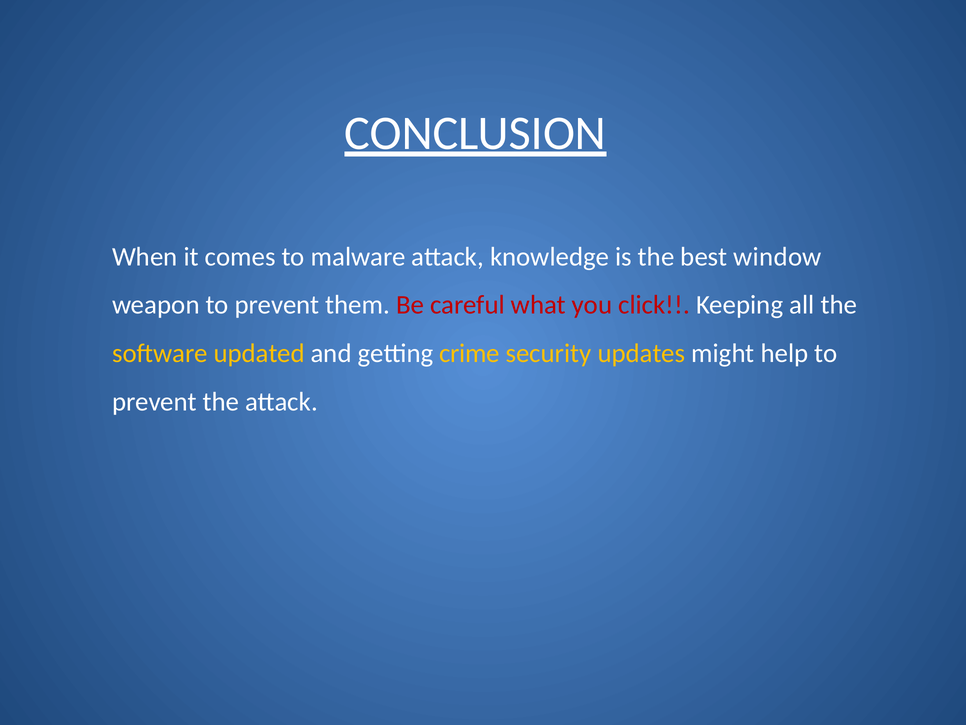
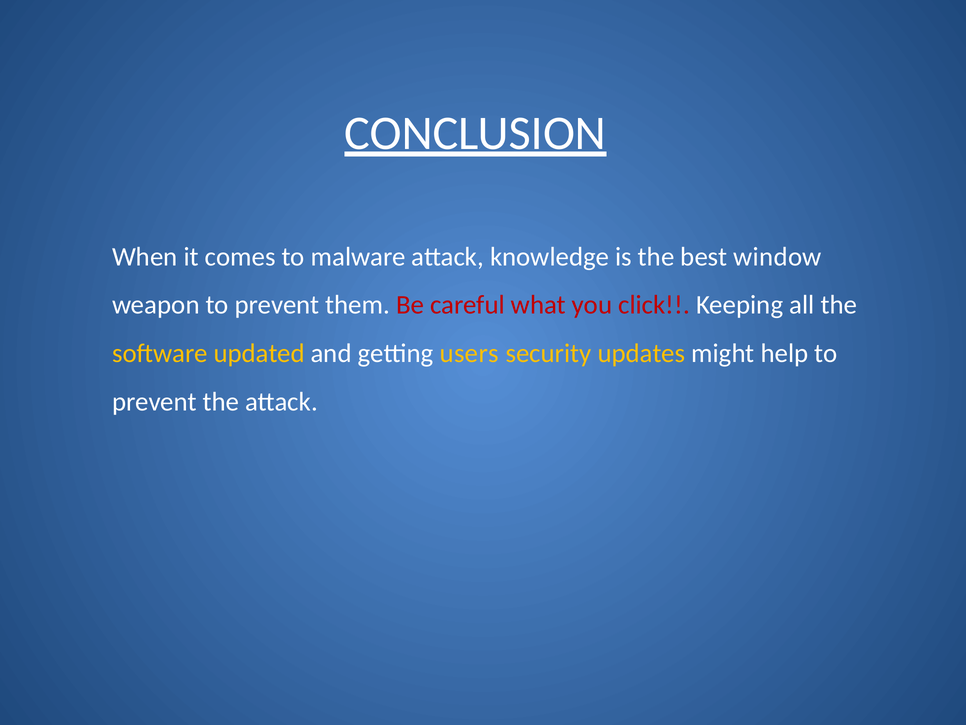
crime: crime -> users (469, 353)
